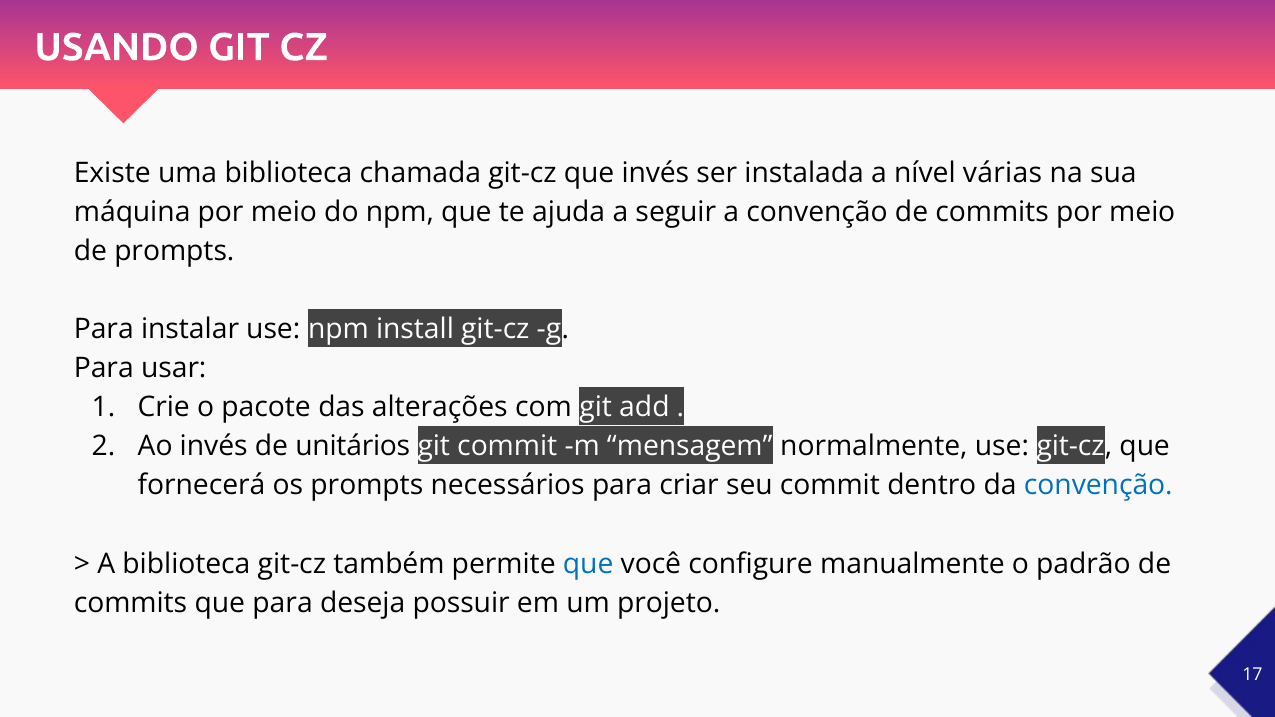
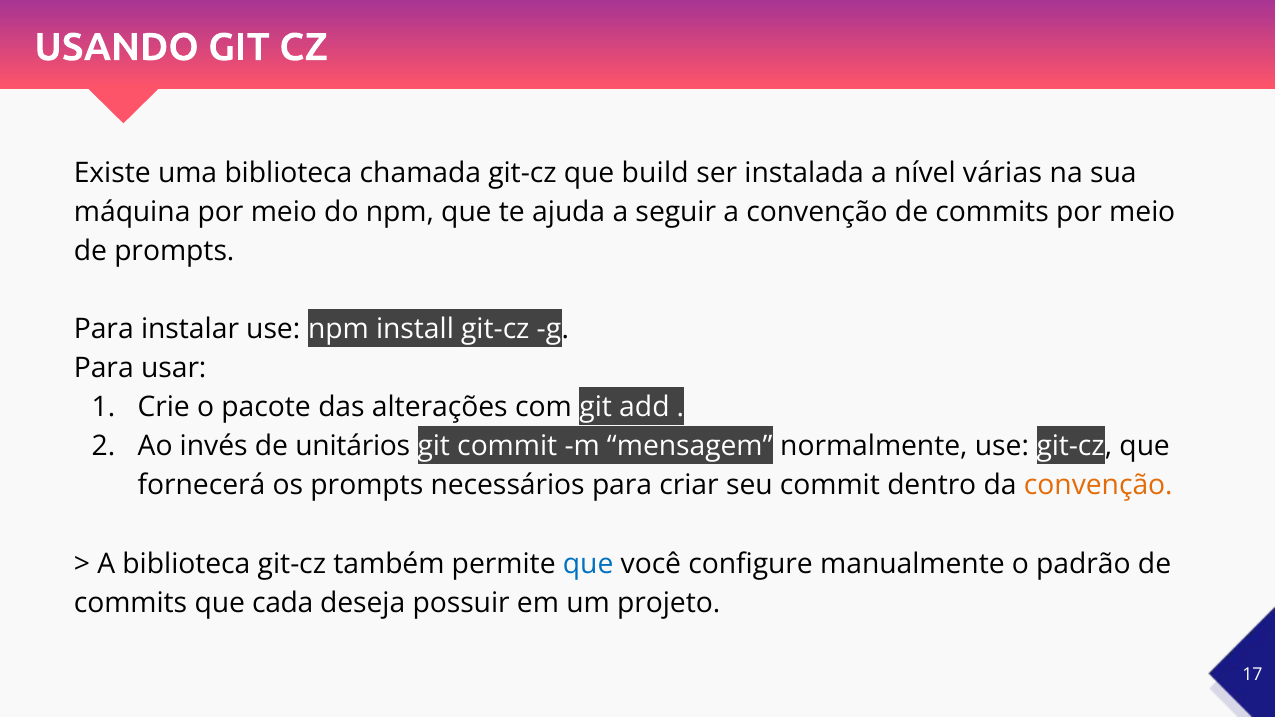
que invés: invés -> build (655, 173)
convenção colour: blue -> orange (1098, 486)
que para: para -> cada (283, 603)
